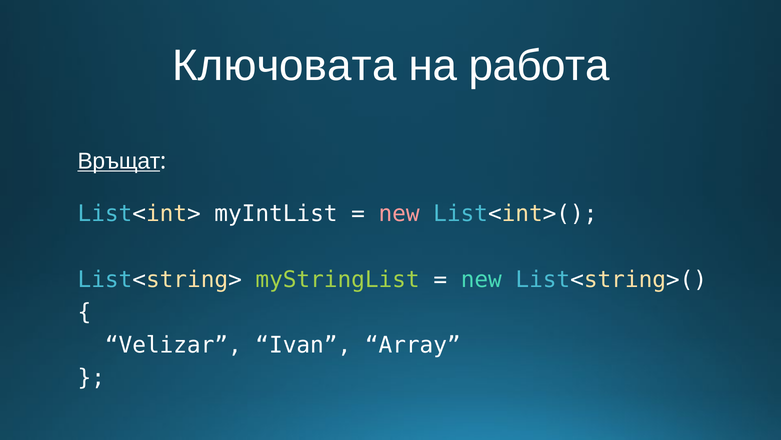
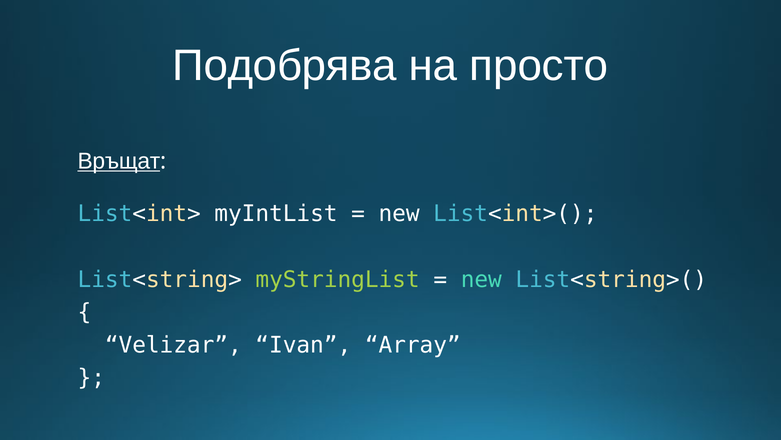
Ключовата: Ключовата -> Подобрява (285, 66)
работа: работа -> просто (539, 66)
new colour: pink -> white (399, 214)
